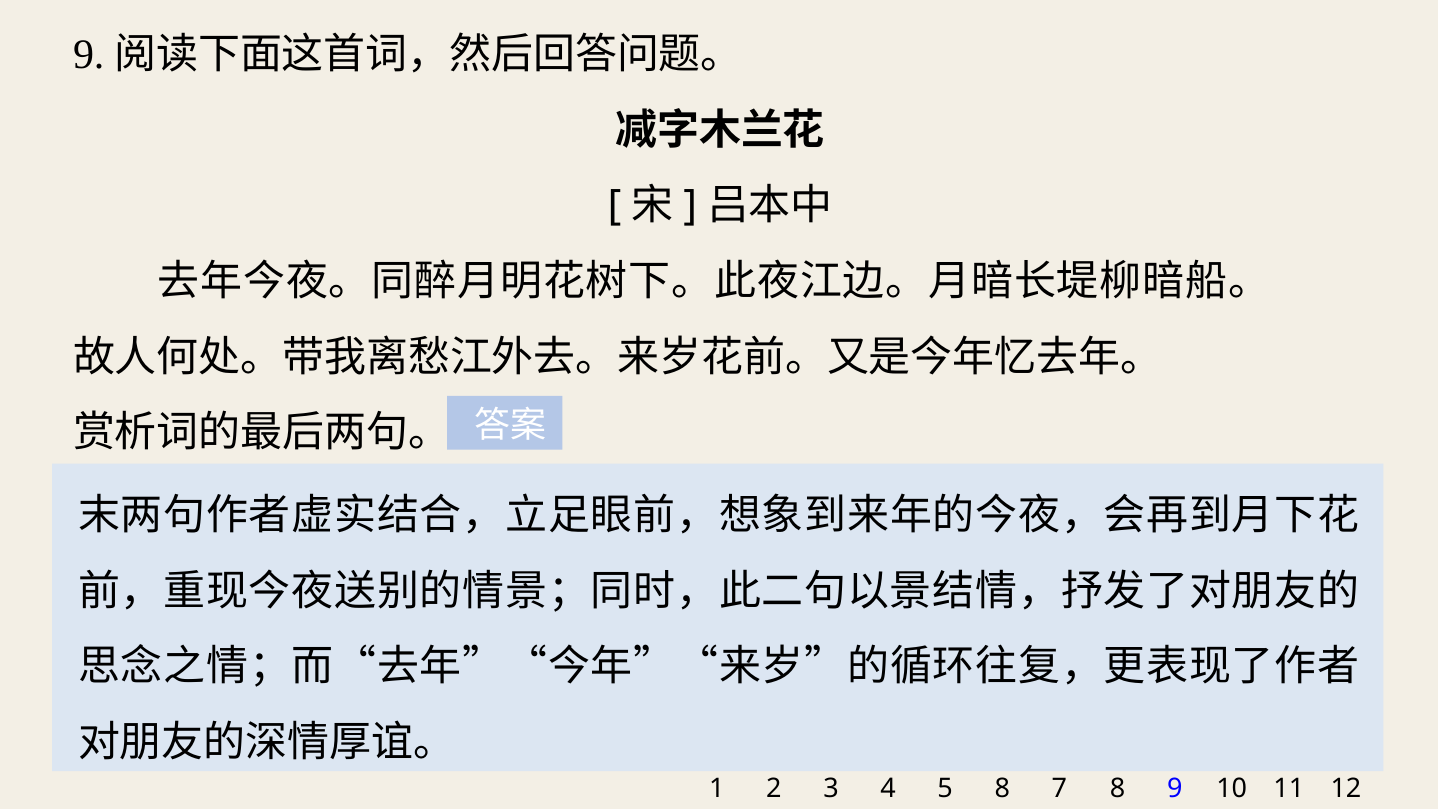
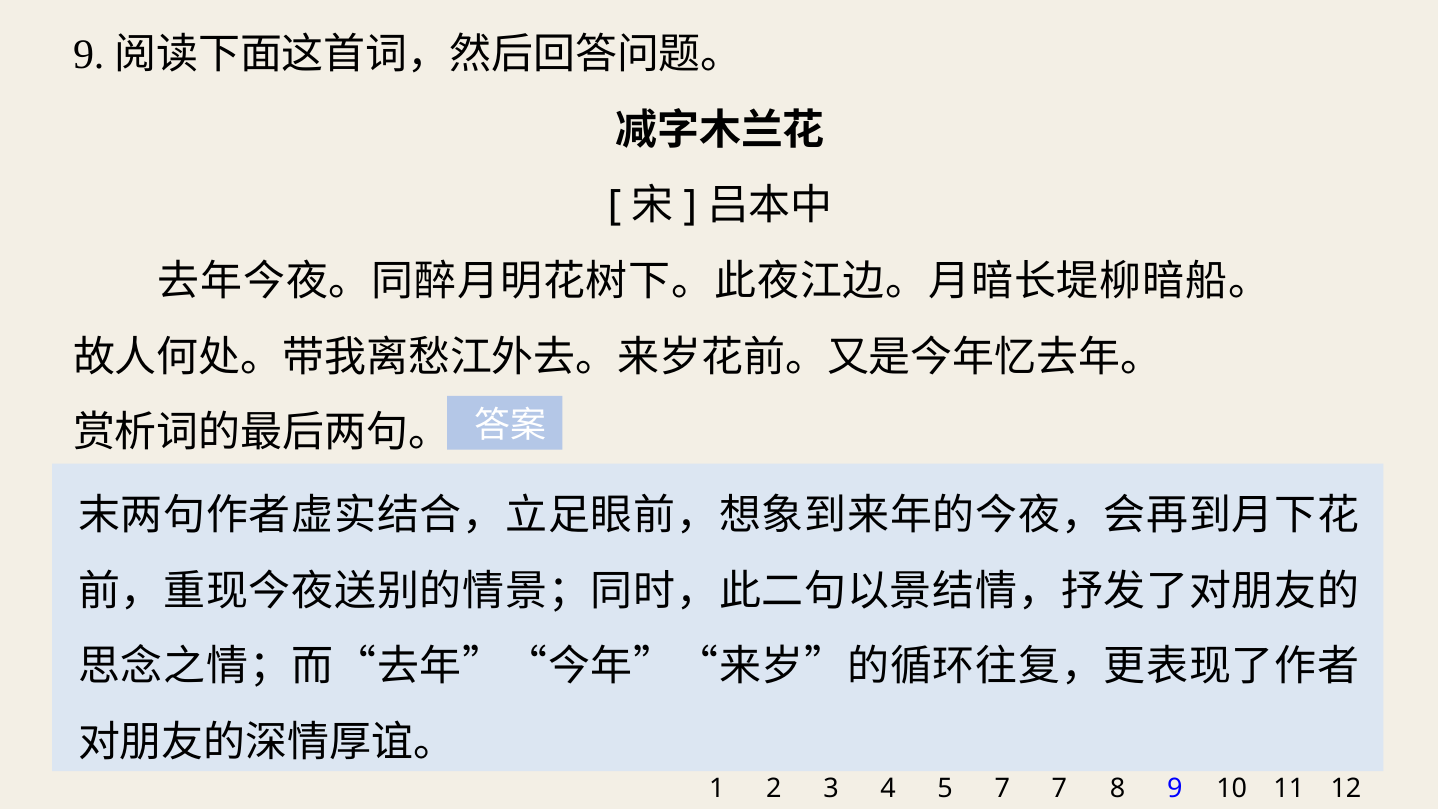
3 8: 8 -> 7 (1002, 789)
